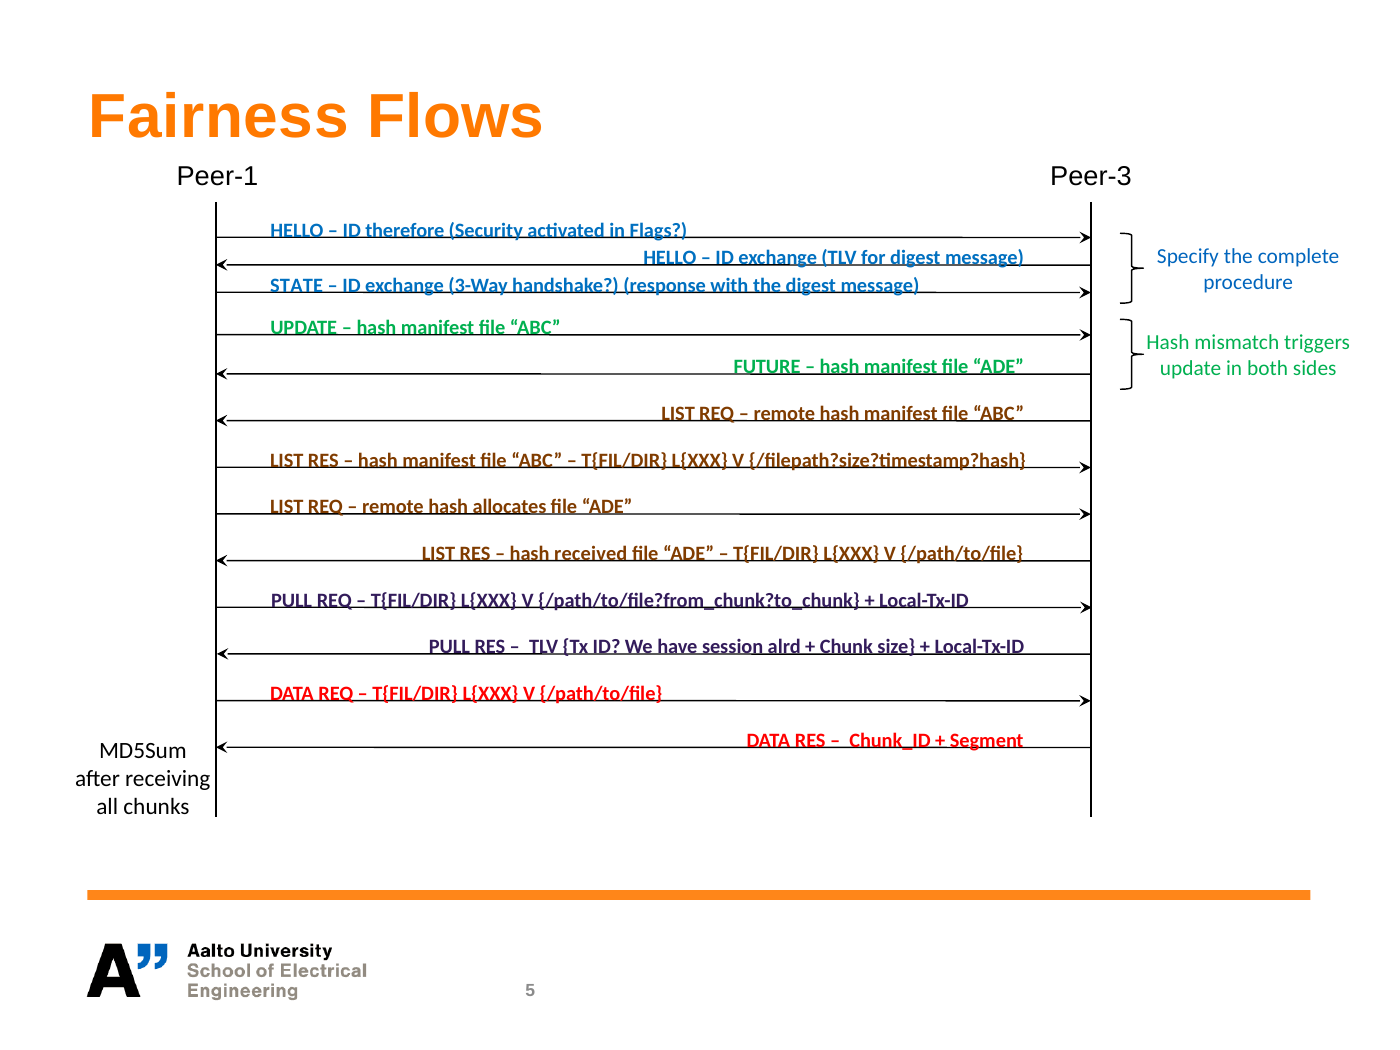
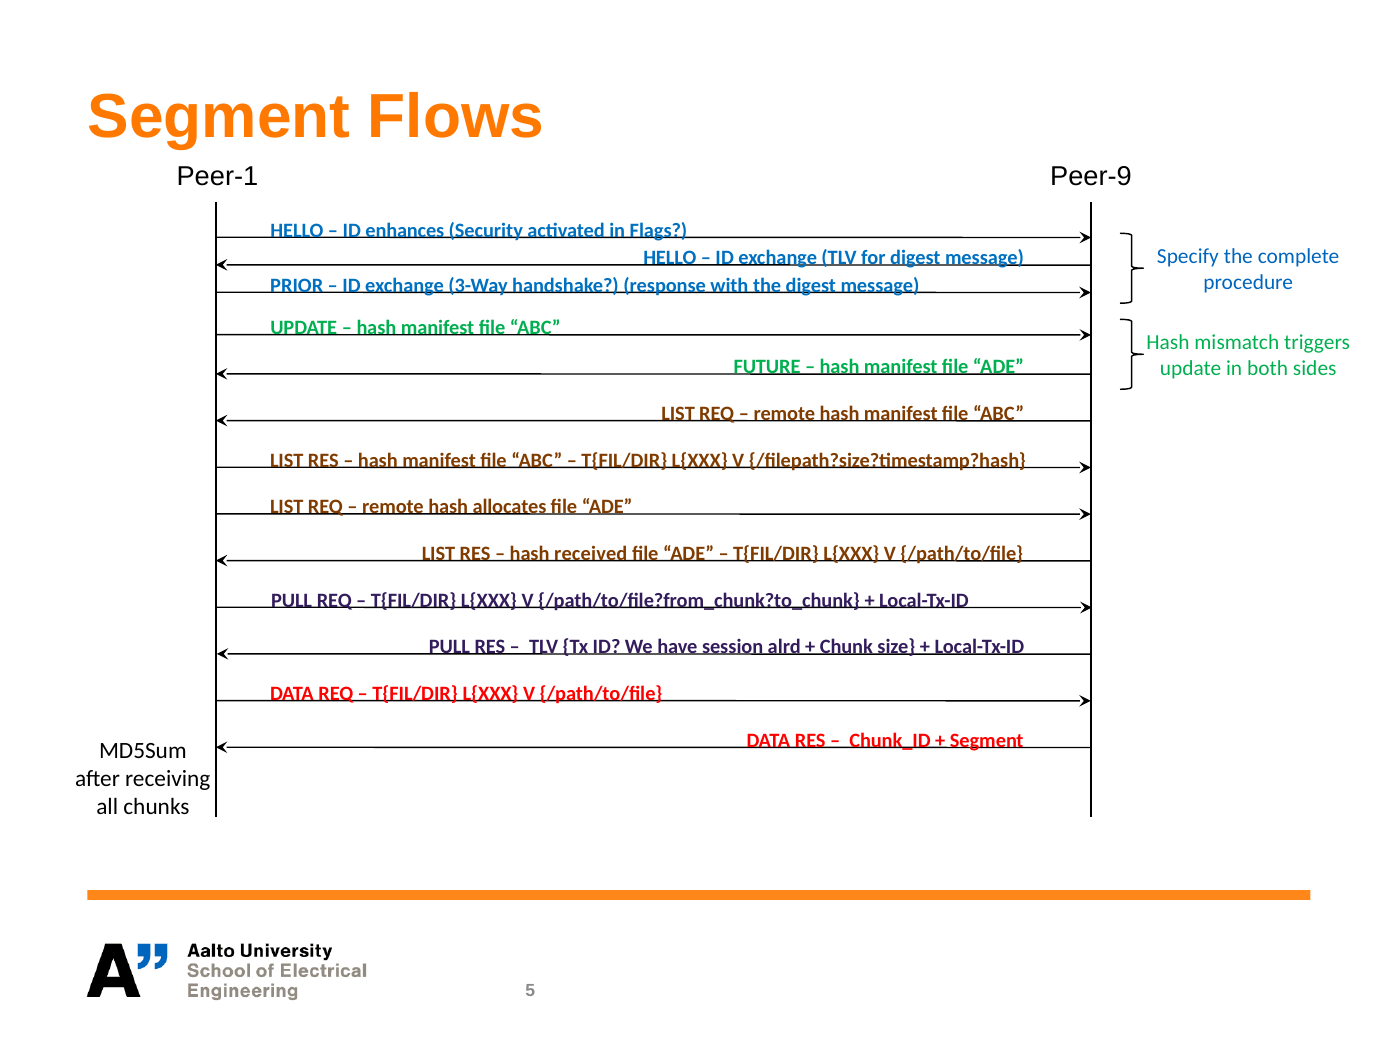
Fairness: Fairness -> Segment (219, 117)
Peer-3: Peer-3 -> Peer-9 (1091, 177)
therefore: therefore -> enhances (405, 230)
STATE: STATE -> PRIOR (297, 285)
